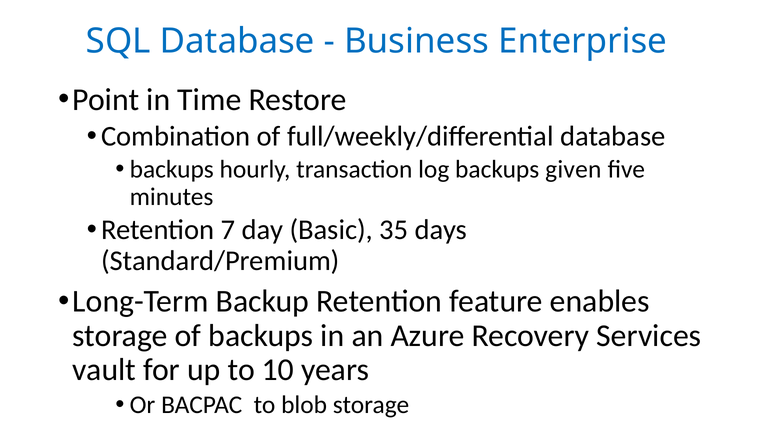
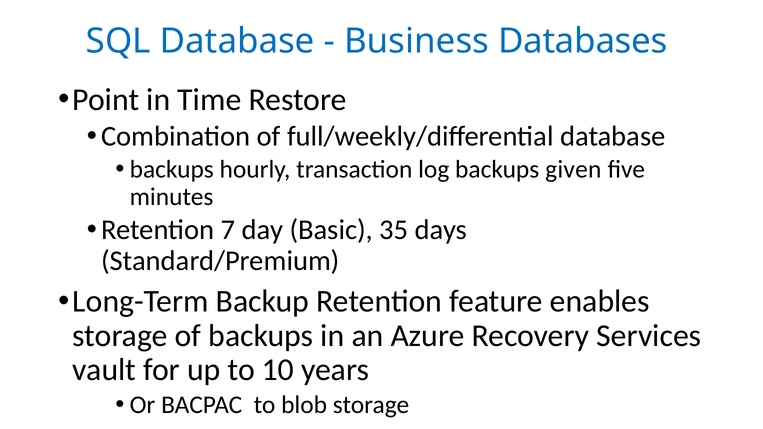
Enterprise: Enterprise -> Databases (583, 41)
